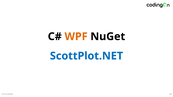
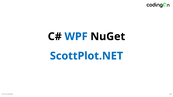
WPF colour: orange -> blue (76, 37)
